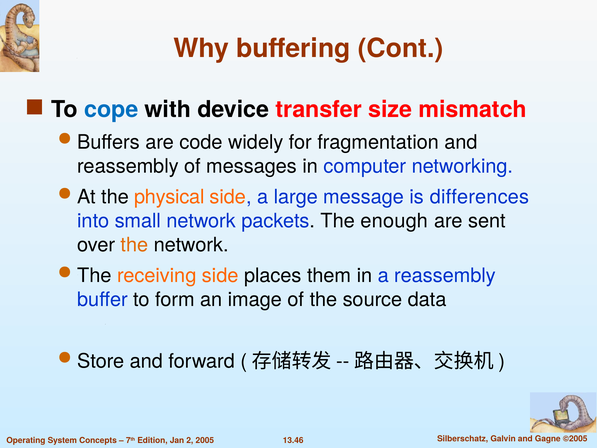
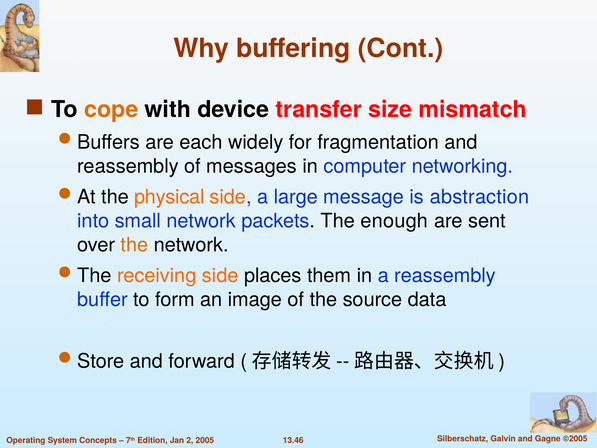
cope colour: blue -> orange (111, 110)
code: code -> each (201, 142)
differences: differences -> abstraction (479, 197)
